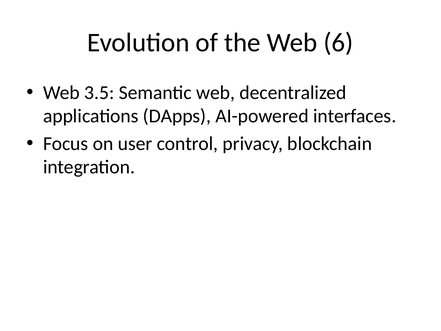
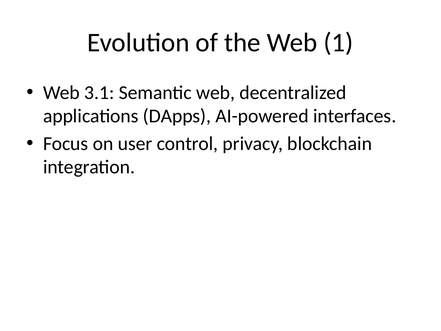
6: 6 -> 1 (338, 43)
3.5: 3.5 -> 3.1 (99, 93)
